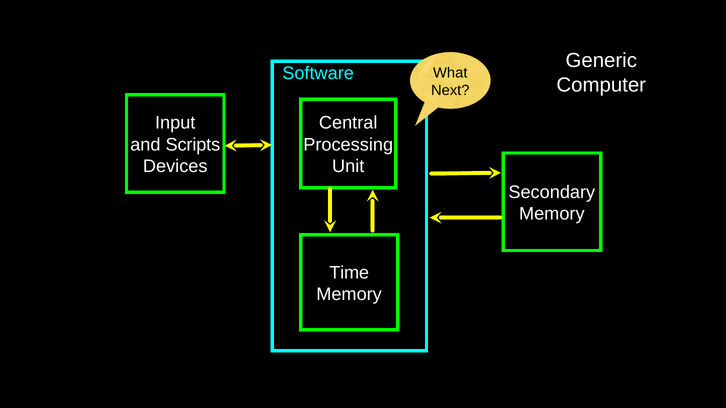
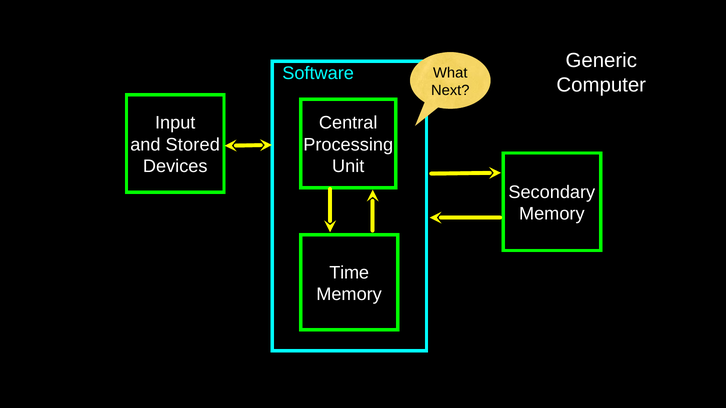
Scripts: Scripts -> Stored (193, 145)
